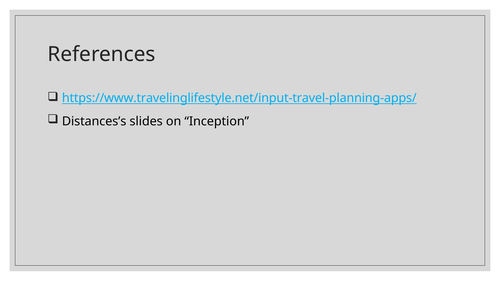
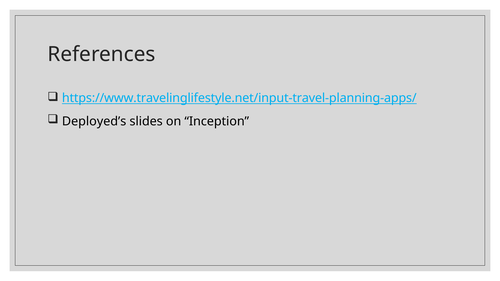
Distances’s: Distances’s -> Deployed’s (94, 121)
